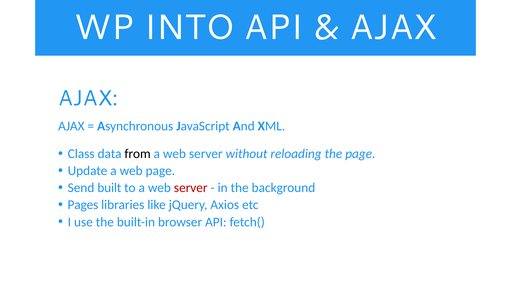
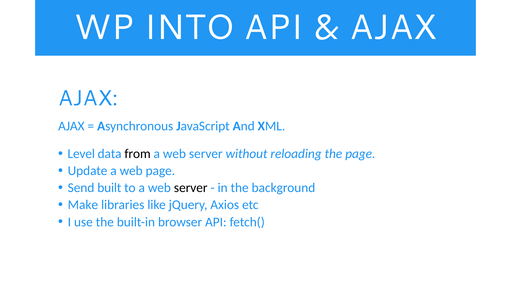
Class: Class -> Level (81, 153)
server colour: red -> black (191, 187)
Pages: Pages -> Make (83, 205)
